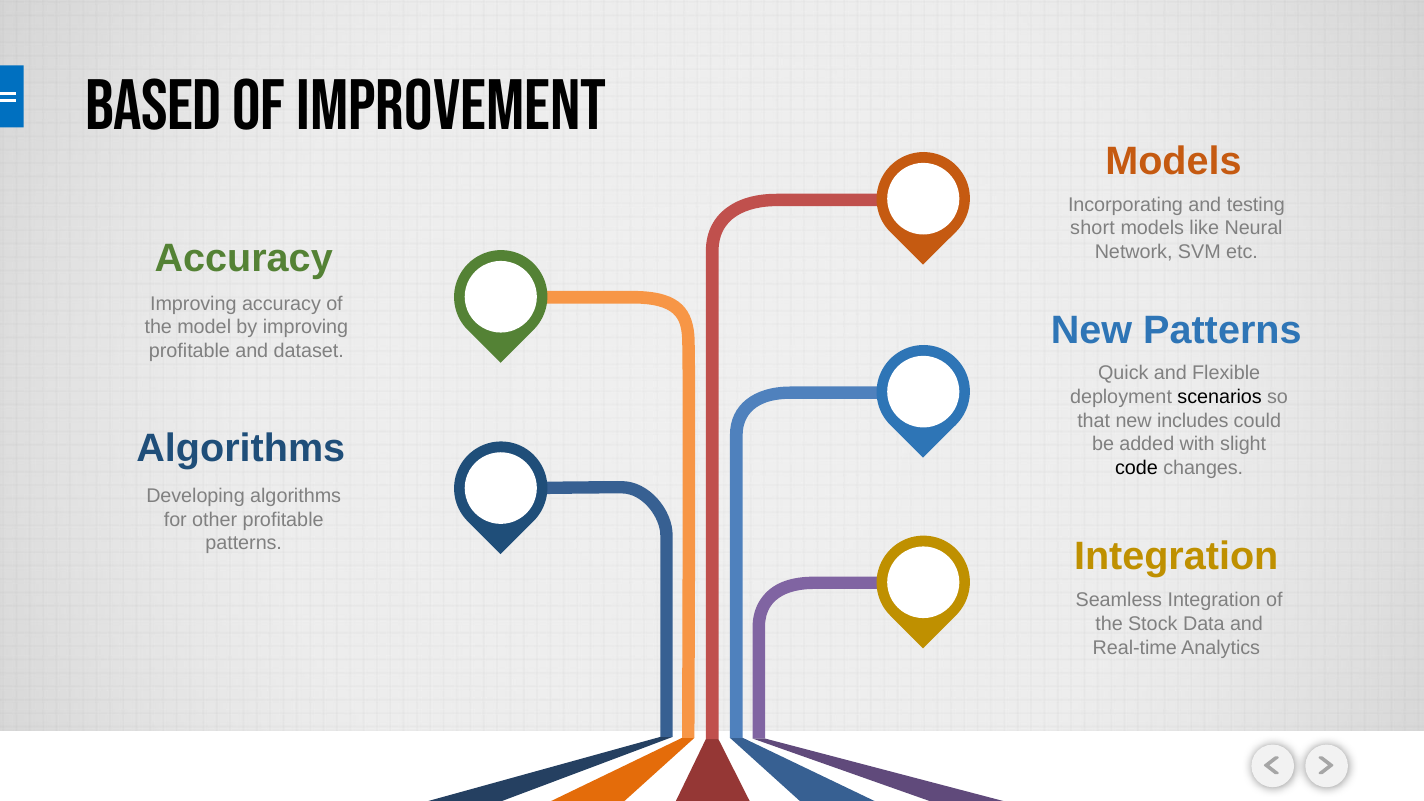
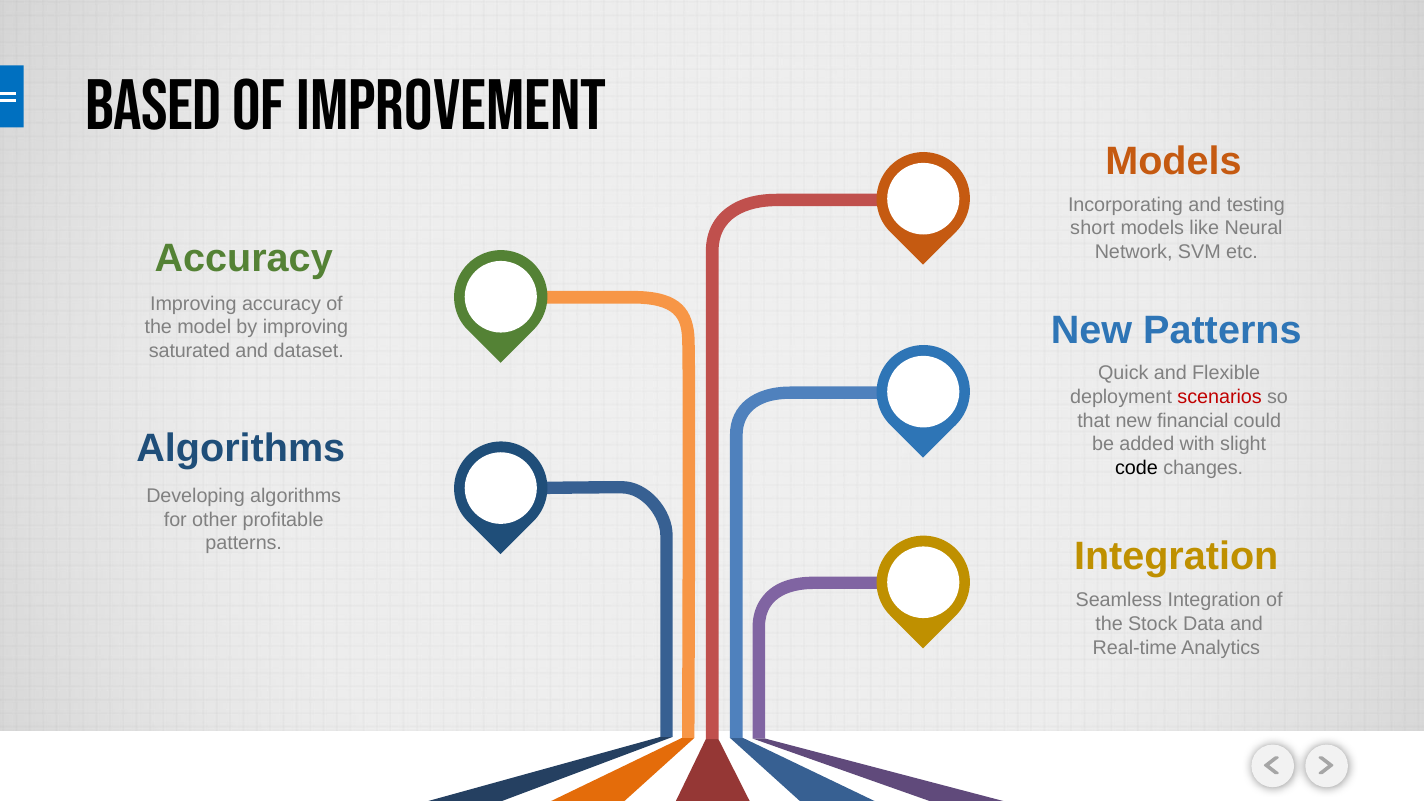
profitable: profitable -> saturated (190, 351)
scenarios colour: black -> red (1220, 397)
includes: includes -> financial (1193, 421)
